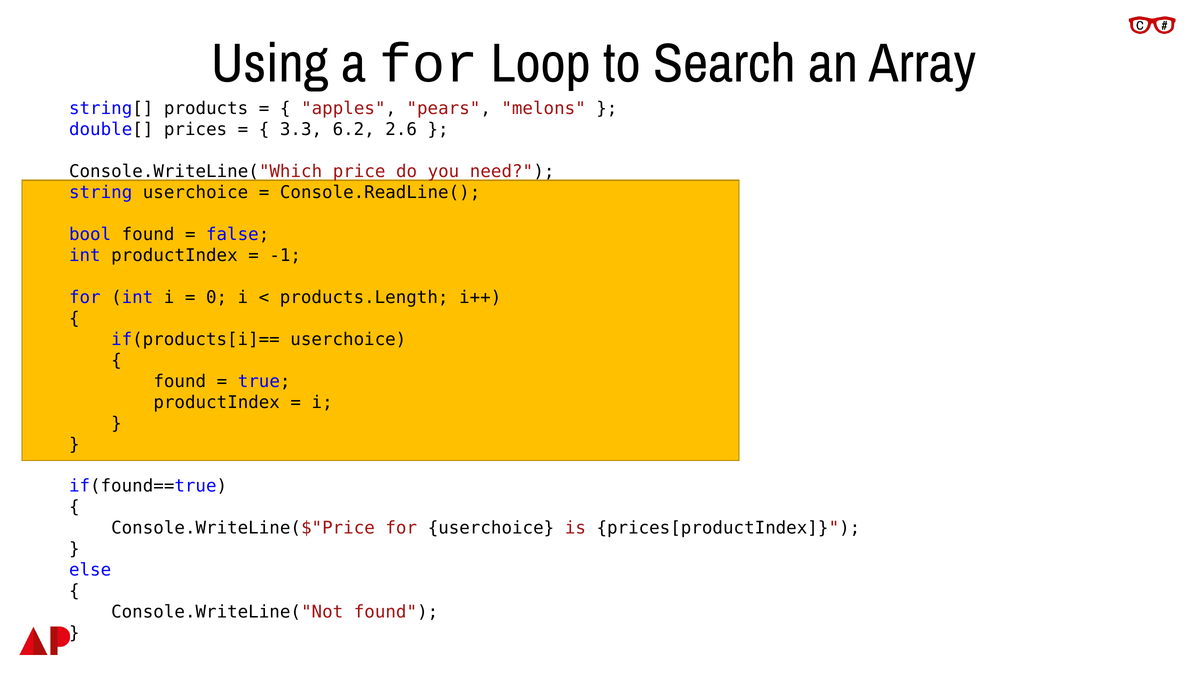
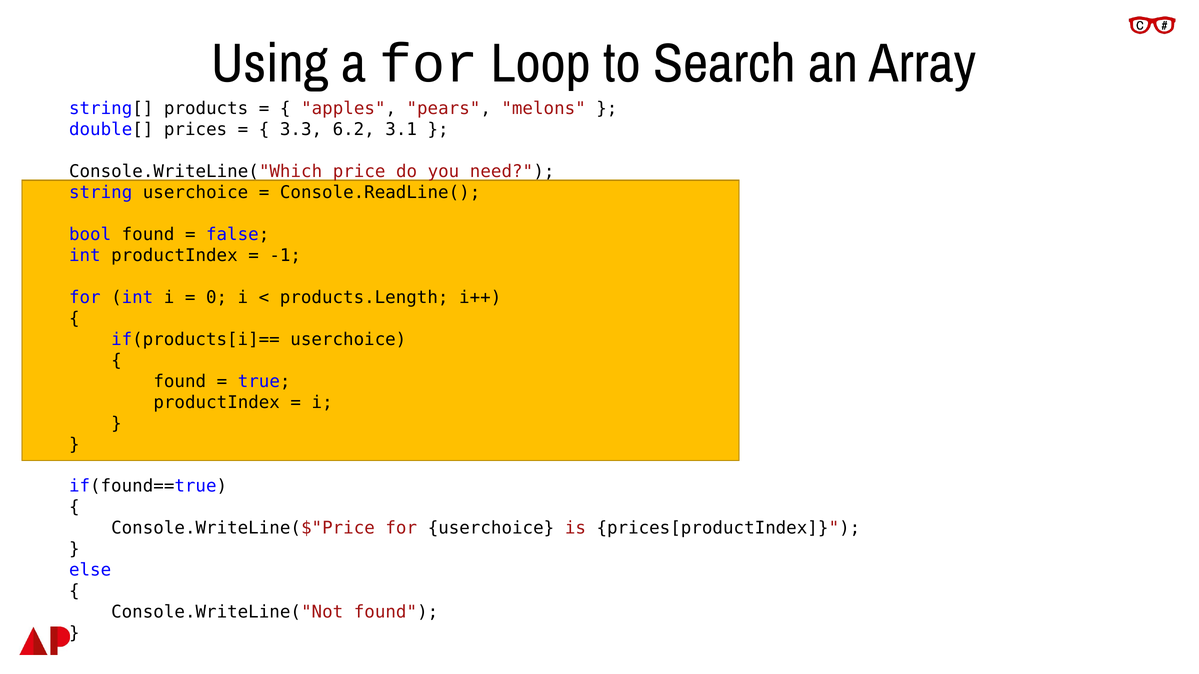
2.6: 2.6 -> 3.1 (401, 130)
